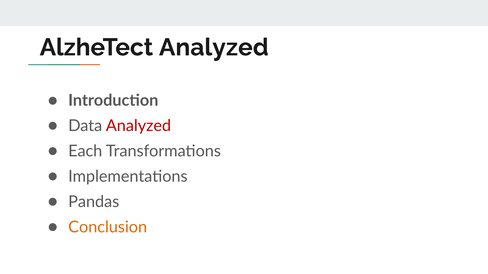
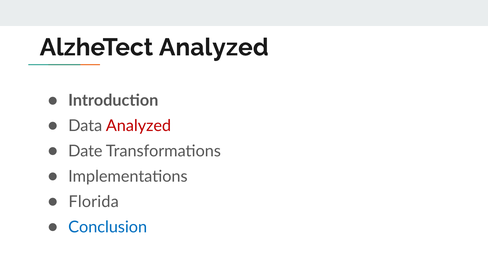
Each: Each -> Date (85, 151)
Pandas: Pandas -> Florida (94, 202)
Conclusion colour: orange -> blue (108, 228)
